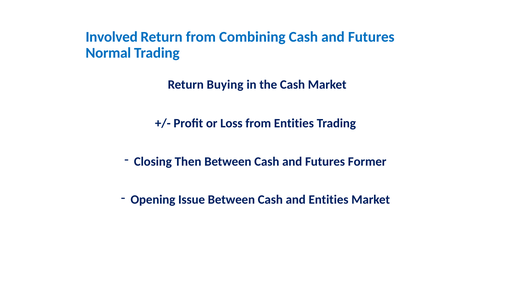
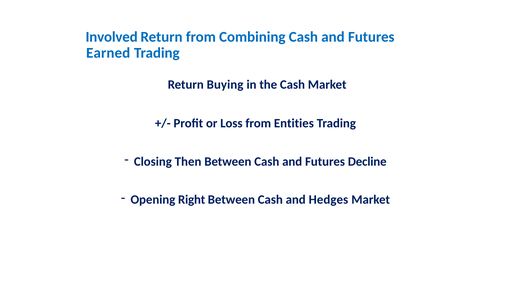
Normal: Normal -> Earned (108, 53)
Former: Former -> Decline (367, 162)
Issue: Issue -> Right (192, 200)
and Entities: Entities -> Hedges (328, 200)
